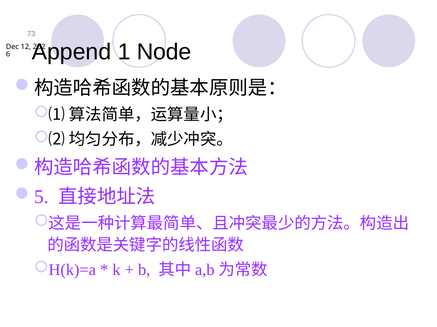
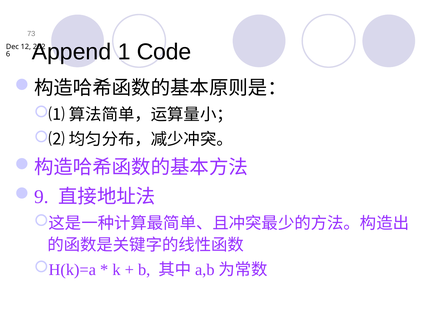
Node: Node -> Code (164, 52)
5: 5 -> 9 (41, 197)
